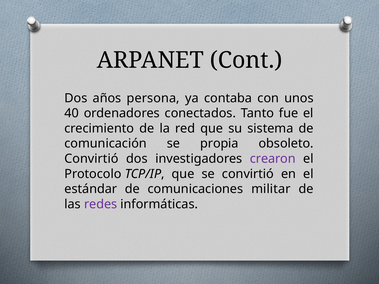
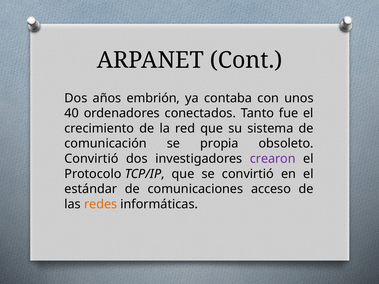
persona: persona -> embrión (153, 98)
militar: militar -> acceso (271, 189)
redes colour: purple -> orange (101, 204)
